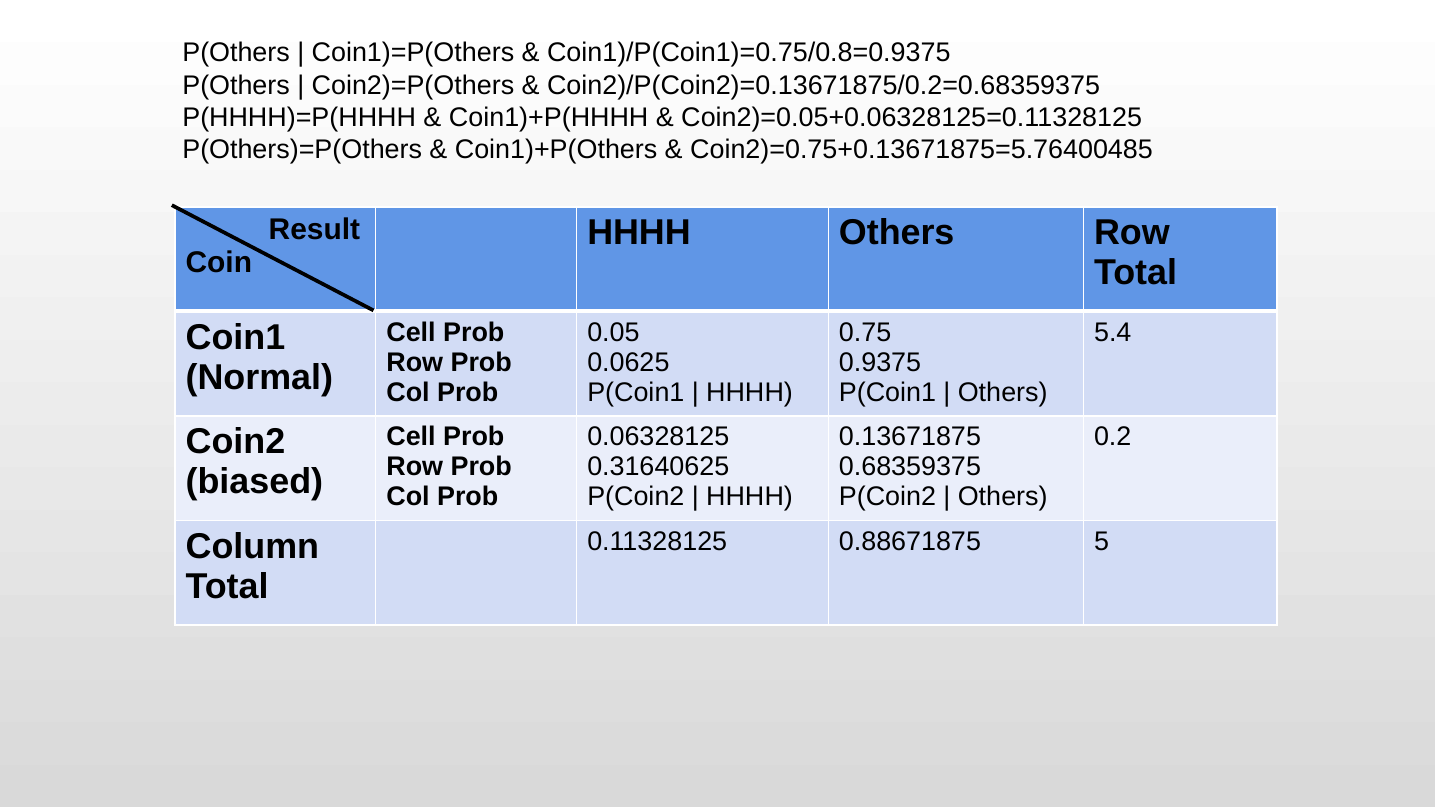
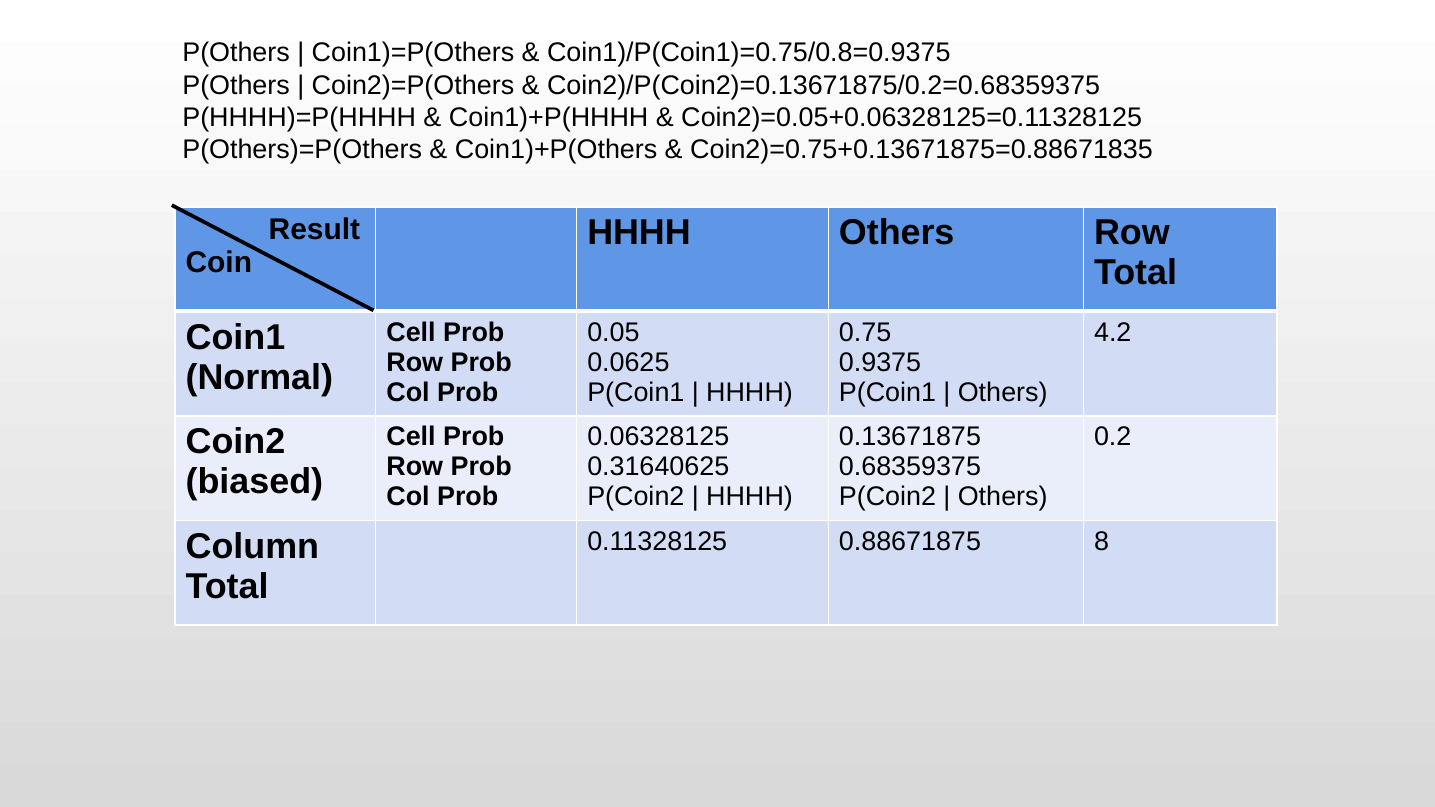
Coin2)=0.75+0.13671875=5.76400485: Coin2)=0.75+0.13671875=5.76400485 -> Coin2)=0.75+0.13671875=0.88671835 (922, 150)
5.4: 5.4 -> 4.2 (1113, 332)
5: 5 -> 8 (1102, 541)
